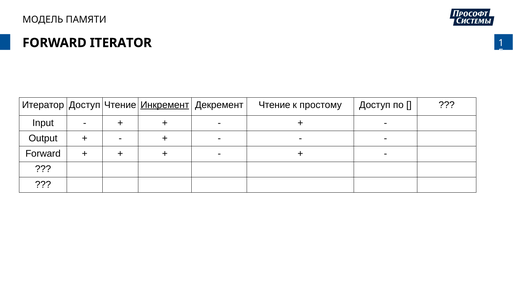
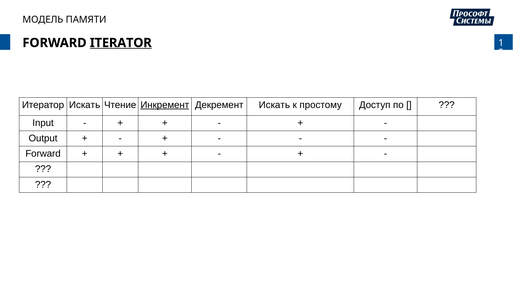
ITERATOR underline: none -> present (121, 43)
Итератор Доступ: Доступ -> Искать (85, 105)
Декремент Чтение: Чтение -> Искать (274, 105)
